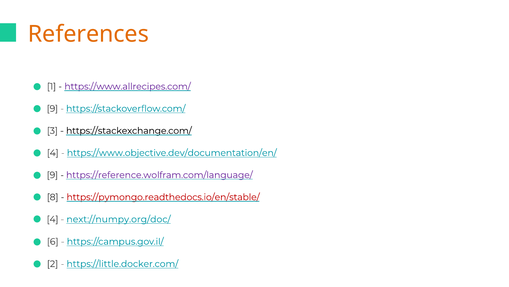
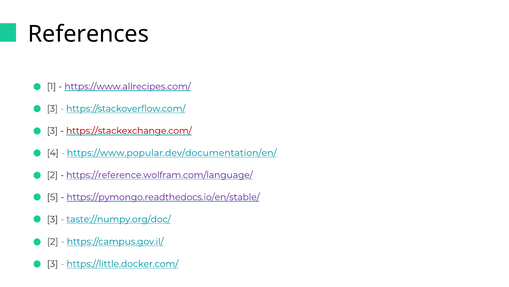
References colour: orange -> black (88, 34)
9: 9 -> 3 (52, 108)
https://stackexchange.com/ colour: black -> red (129, 130)
https://www.objective.dev/documentation/en/: https://www.objective.dev/documentation/en/ -> https://www.popular.dev/documentation/en/ (172, 153)
9: 9 -> 2 (52, 175)
8: 8 -> 5 (53, 197)
https://pymongo.readthedocs.io/en/stable/ colour: red -> purple (163, 197)
4: 4 -> 3 (52, 219)
next://numpy.org/doc/: next://numpy.org/doc/ -> taste://numpy.org/doc/ (119, 219)
6: 6 -> 2 (53, 241)
2: 2 -> 3 (53, 263)
